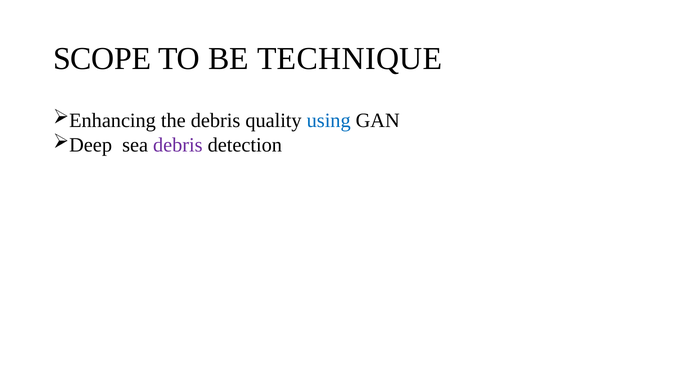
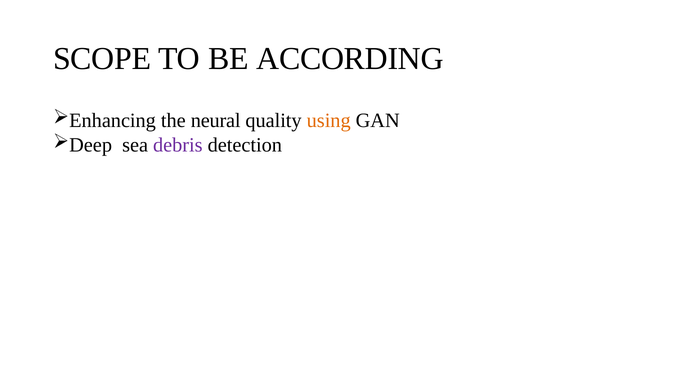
TECHNIQUE: TECHNIQUE -> ACCORDING (350, 59)
the debris: debris -> neural (216, 121)
using colour: blue -> orange (329, 121)
